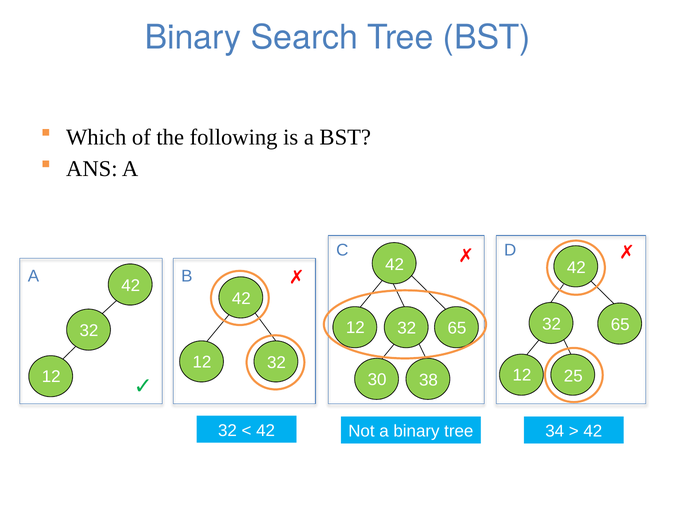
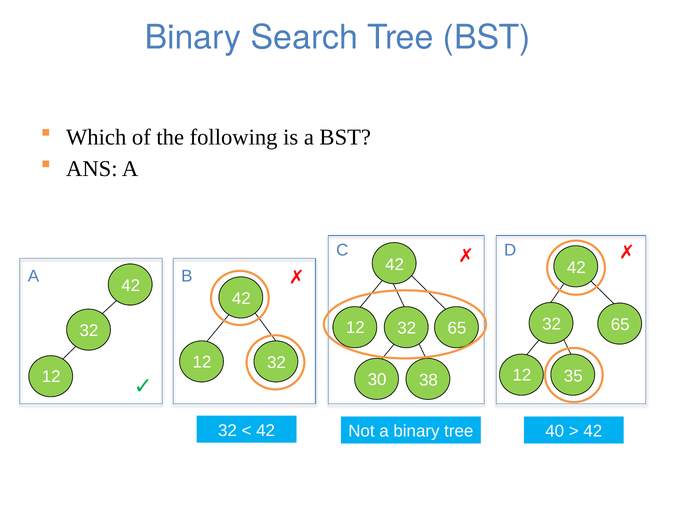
25: 25 -> 35 (573, 376)
34: 34 -> 40 (555, 432)
